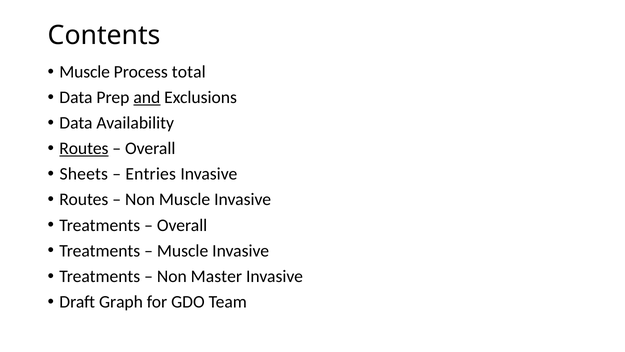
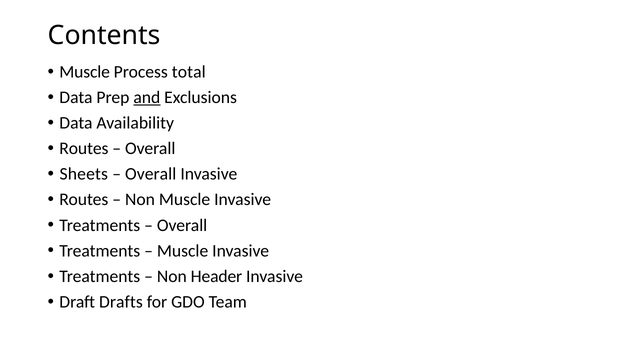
Routes underline: present -> none (84, 148)
Entries: Entries -> Overall (151, 174)
Master: Master -> Header (216, 276)
Graph: Graph -> Drafts (121, 302)
